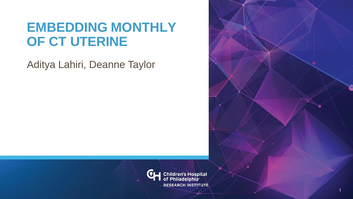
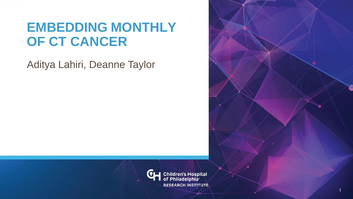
UTERINE: UTERINE -> CANCER (99, 42)
